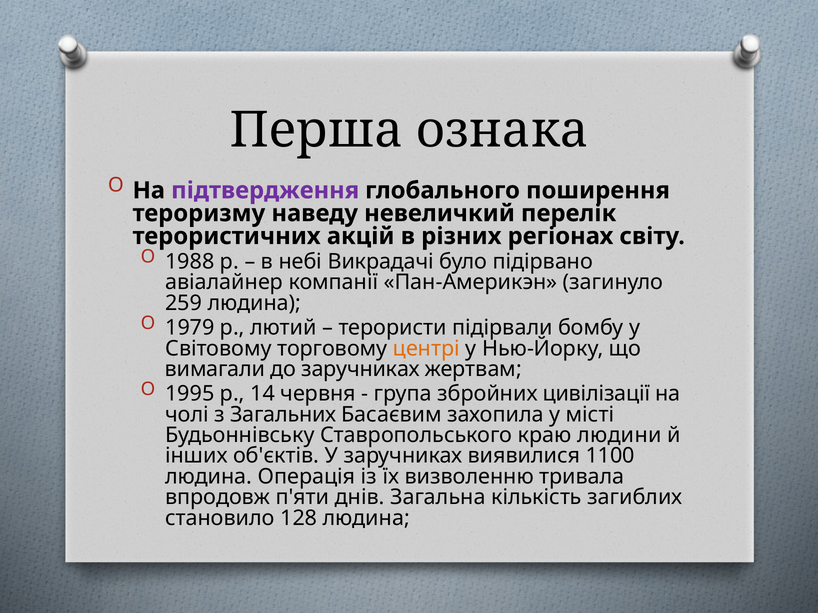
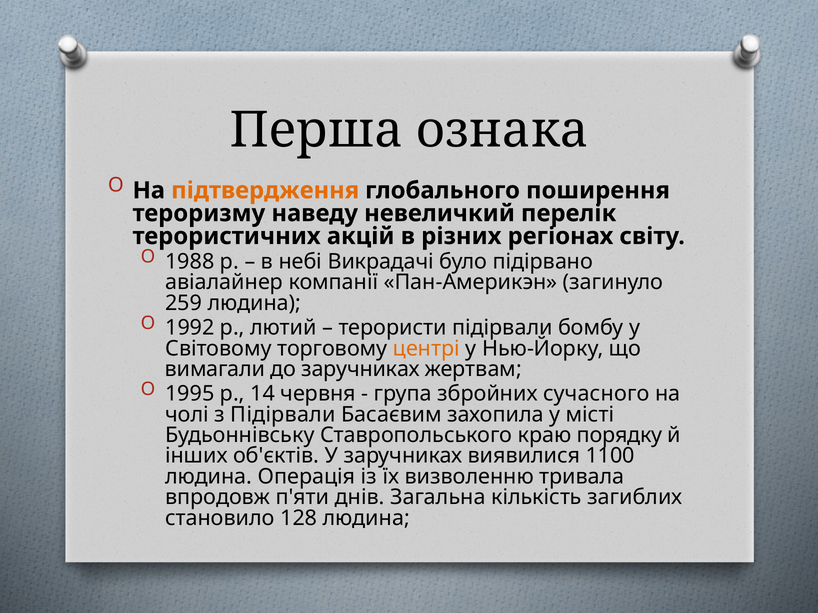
підтвердження colour: purple -> orange (265, 191)
1979: 1979 -> 1992 (190, 328)
цивілізації: цивілізації -> сучасного (596, 394)
з Загальних: Загальних -> Підірвали (283, 415)
людини: людини -> порядку (620, 436)
